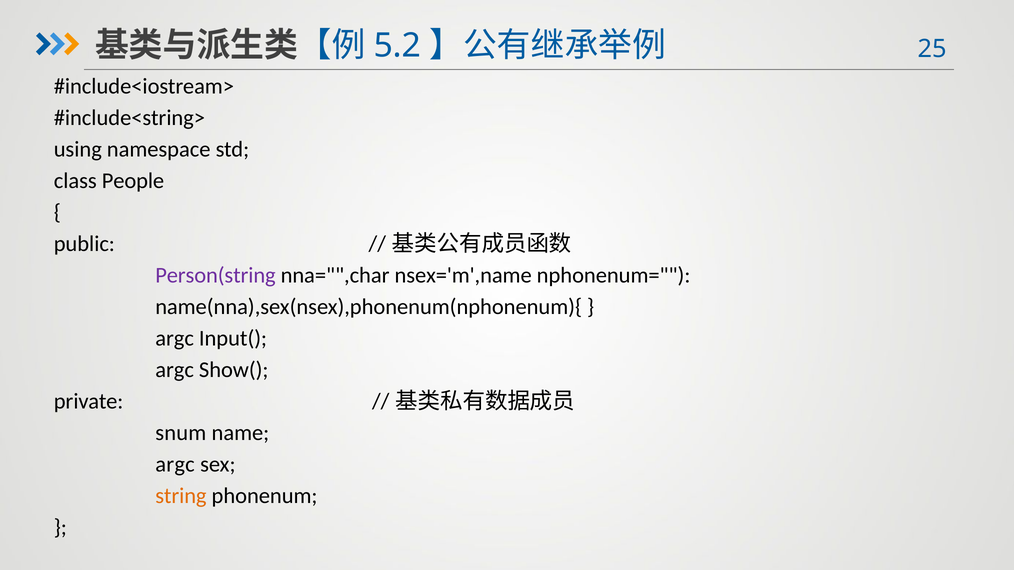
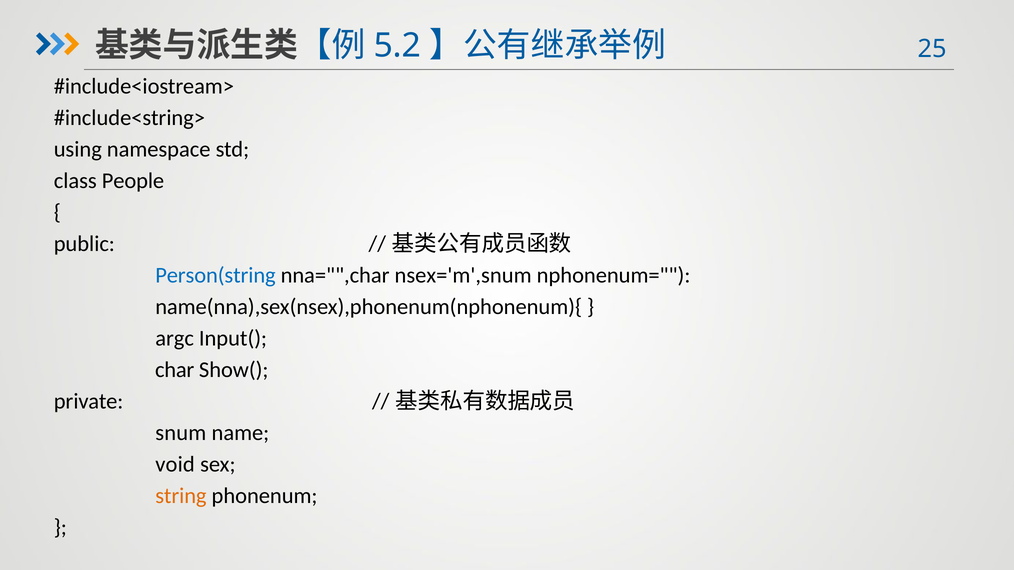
Person(string colour: purple -> blue (215, 275)
nsex='m',name: nsex='m',name -> nsex='m',snum (463, 275)
argc: argc -> char (175, 370)
argc: argc -> void (175, 465)
